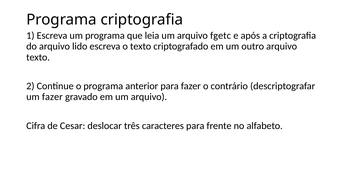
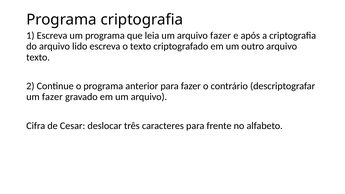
arquivo fgetc: fgetc -> fazer (221, 36)
